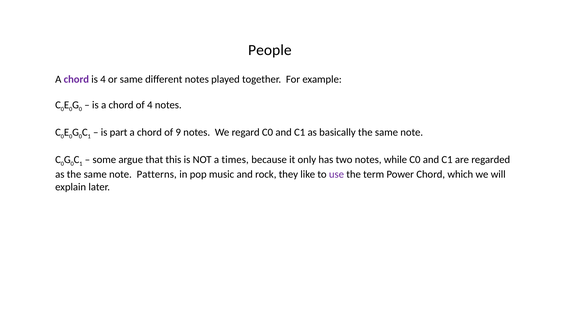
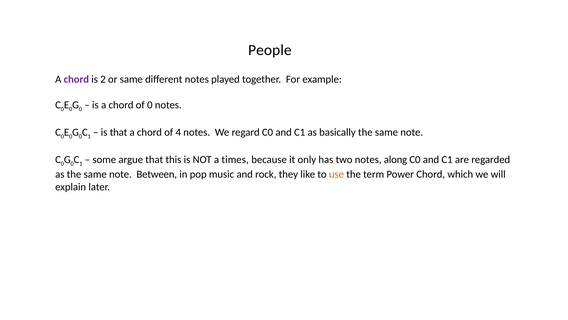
is 4: 4 -> 2 (103, 79)
of 4: 4 -> 0 (150, 105)
is part: part -> that (119, 132)
9: 9 -> 4 (178, 132)
while: while -> along (396, 159)
Patterns: Patterns -> Between (157, 174)
use colour: purple -> orange (336, 174)
